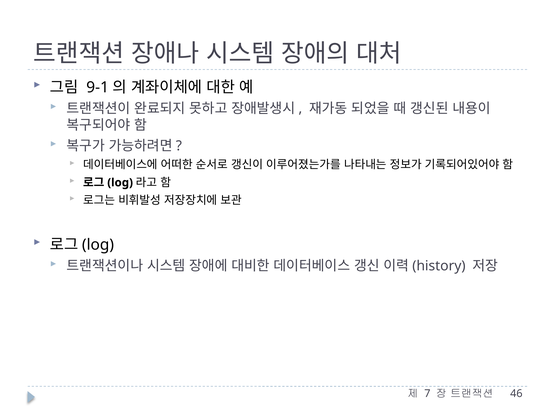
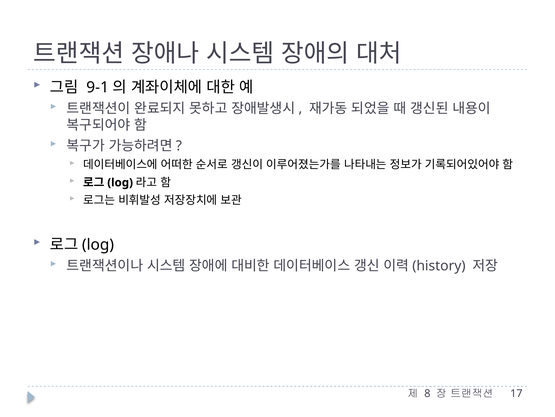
7: 7 -> 8 (427, 393)
46: 46 -> 17 (516, 393)
